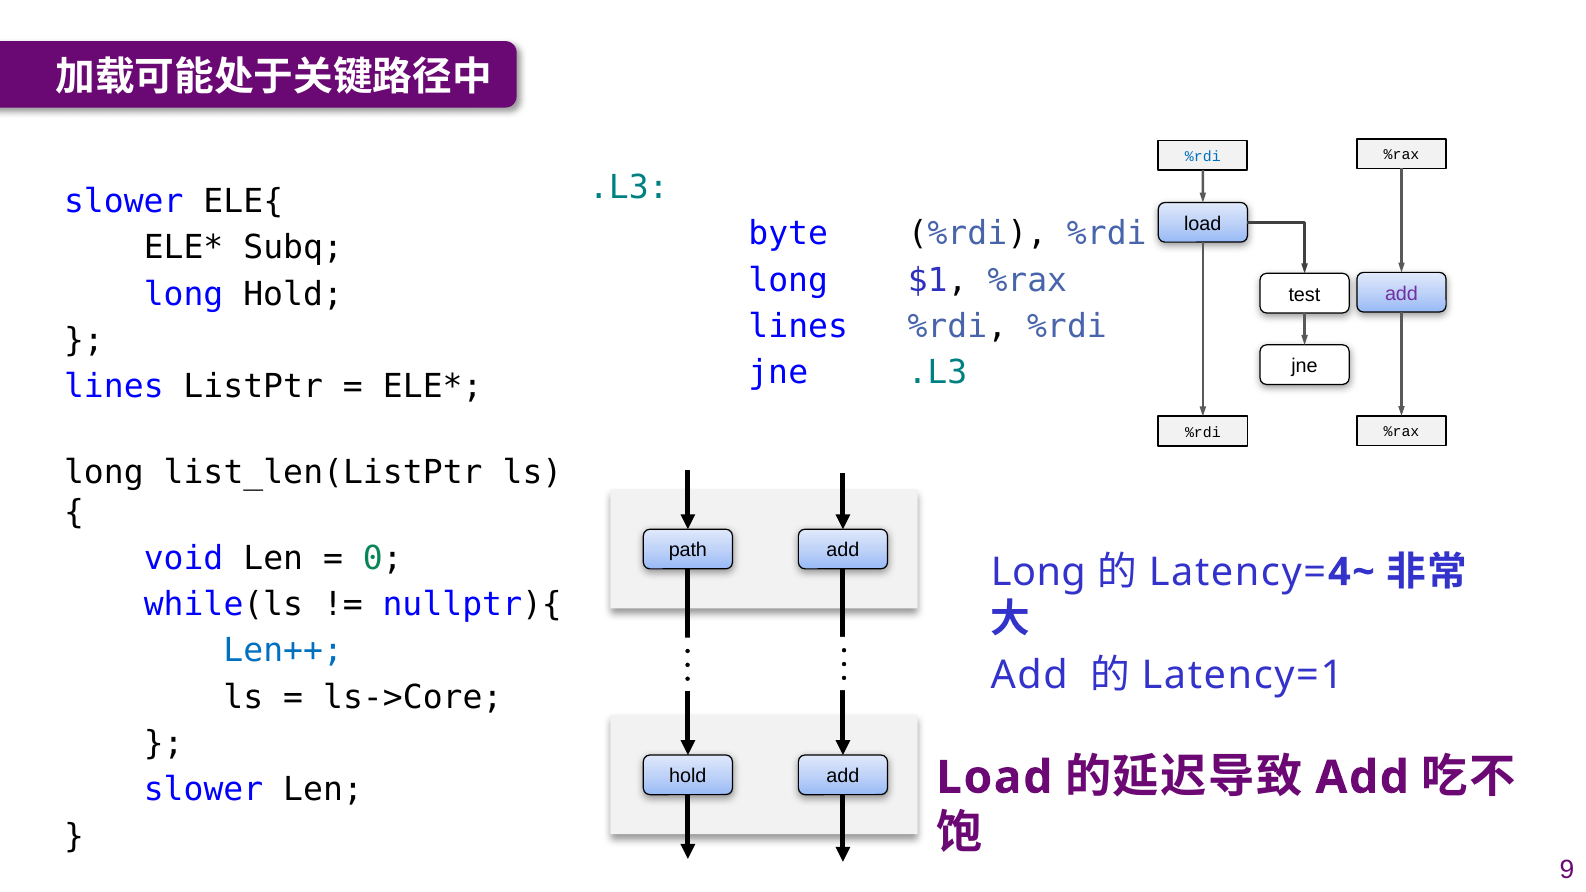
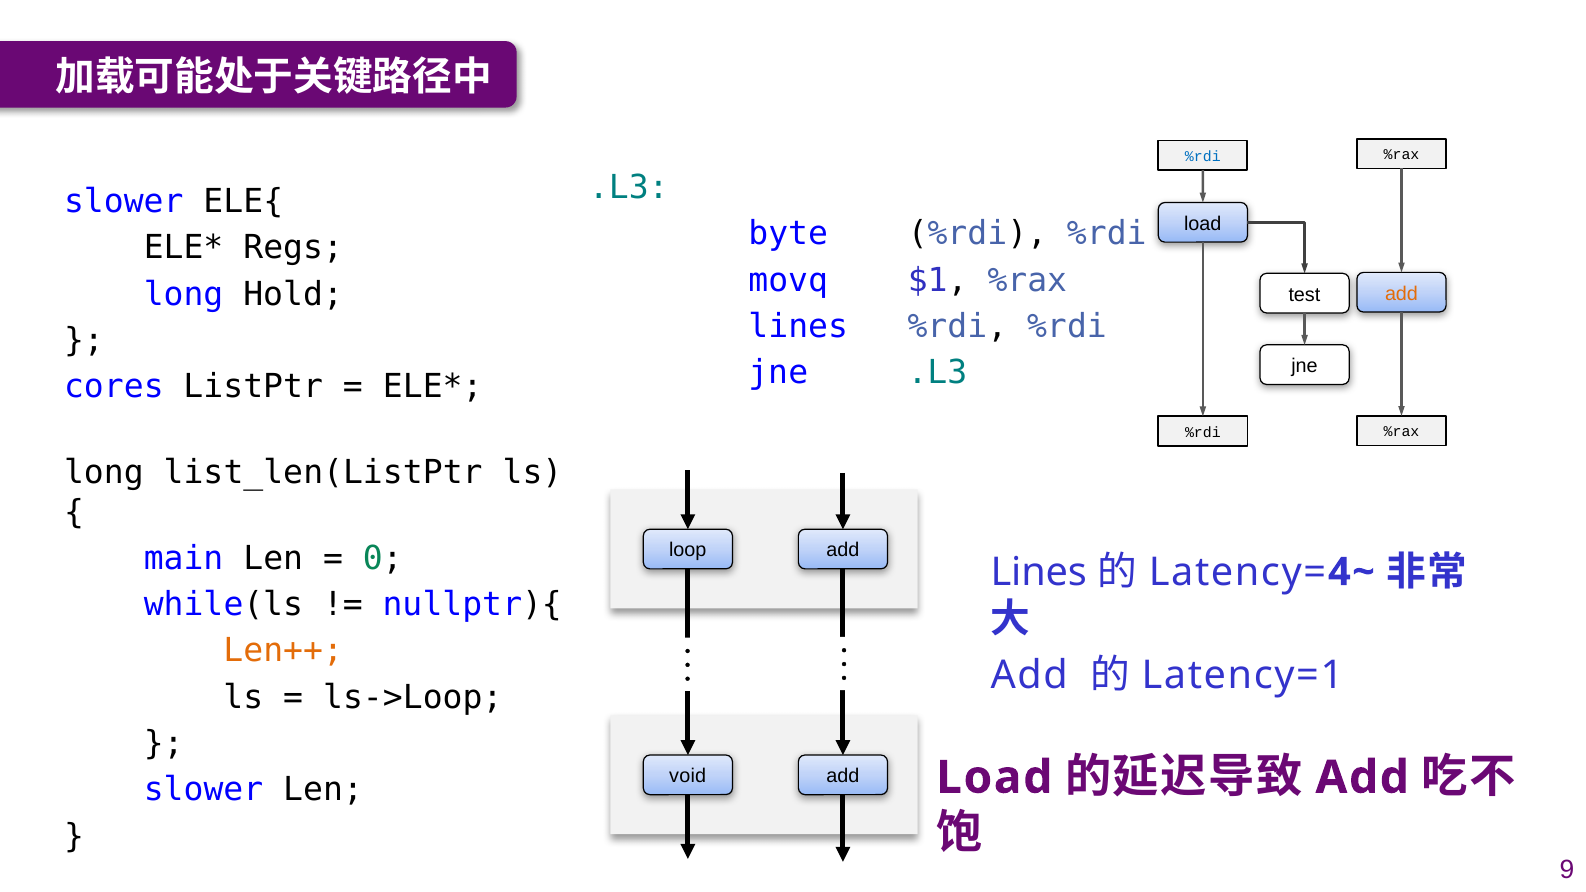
Subq: Subq -> Regs (293, 248)
long: long -> movq (788, 280)
add colour: purple -> orange (1402, 294)
lines: lines -> cores (114, 387)
path: path -> loop (688, 550)
void: void -> main (184, 559)
Long: Long -> Lines (1039, 572)
Len++ colour: blue -> orange (283, 651)
ls->Core: ls->Core -> ls->Loop (413, 697)
hold: hold -> void (688, 776)
